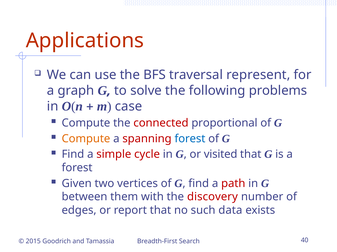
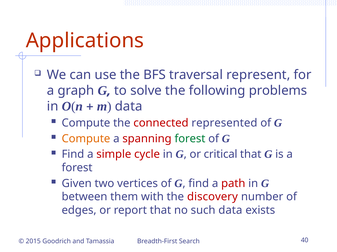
m case: case -> data (129, 107)
proportional: proportional -> represented (224, 123)
forest colour: blue -> green (190, 139)
visited: visited -> critical (221, 155)
